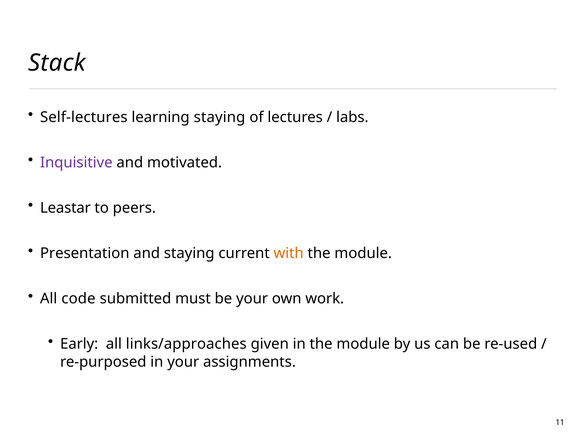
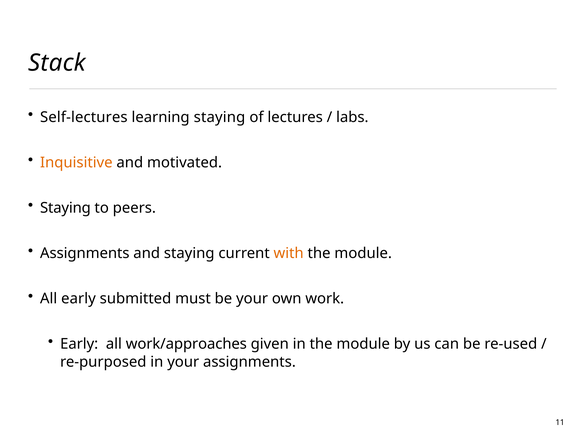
Inquisitive colour: purple -> orange (76, 162)
Leastar: Leastar -> Staying (65, 208)
Presentation: Presentation -> Assignments (85, 253)
All code: code -> early (78, 298)
links/approaches: links/approaches -> work/approaches (186, 344)
